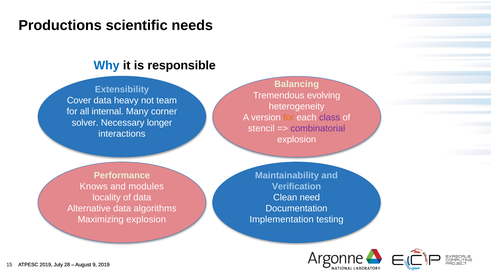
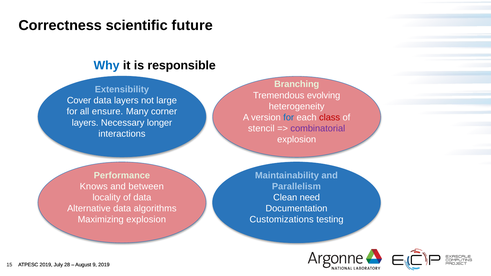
Productions: Productions -> Correctness (60, 25)
needs: needs -> future (192, 25)
Balancing: Balancing -> Branching (297, 84)
data heavy: heavy -> layers (126, 101)
team: team -> large (167, 101)
internal: internal -> ensure (108, 112)
for colour: orange -> blue (289, 117)
class colour: purple -> red (330, 117)
solver: solver -> layers (85, 123)
modules: modules -> between (146, 187)
Verification: Verification -> Parallelism (296, 187)
Implementation: Implementation -> Customizations (282, 220)
